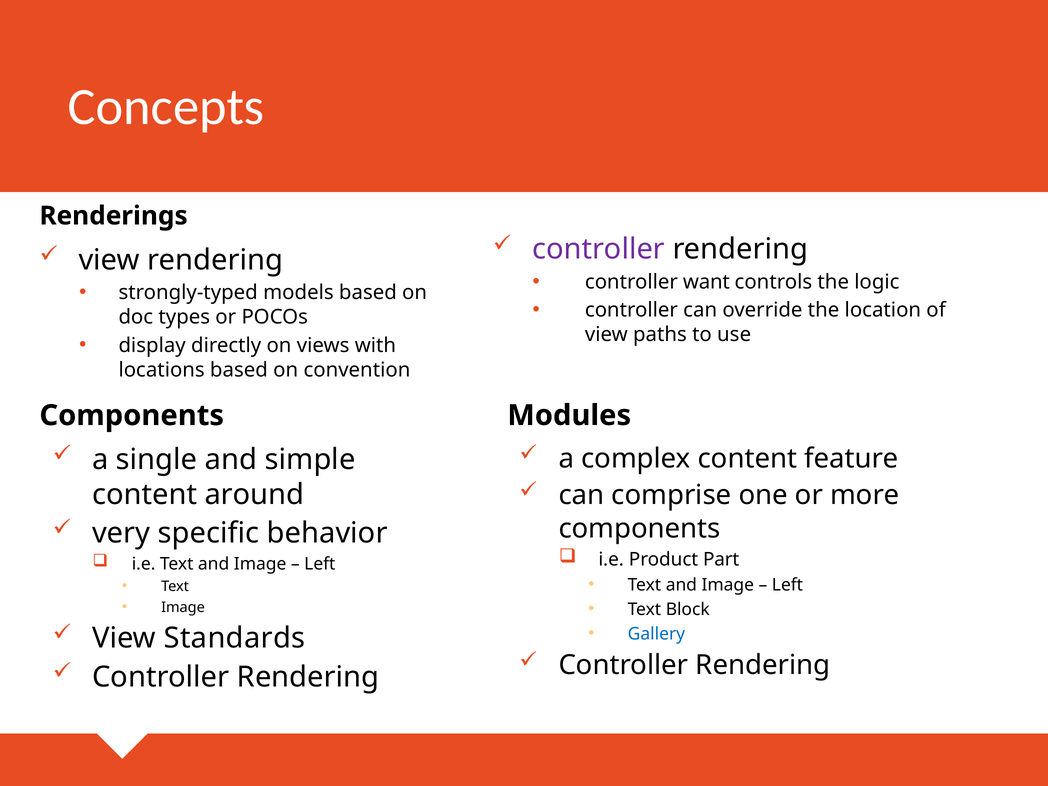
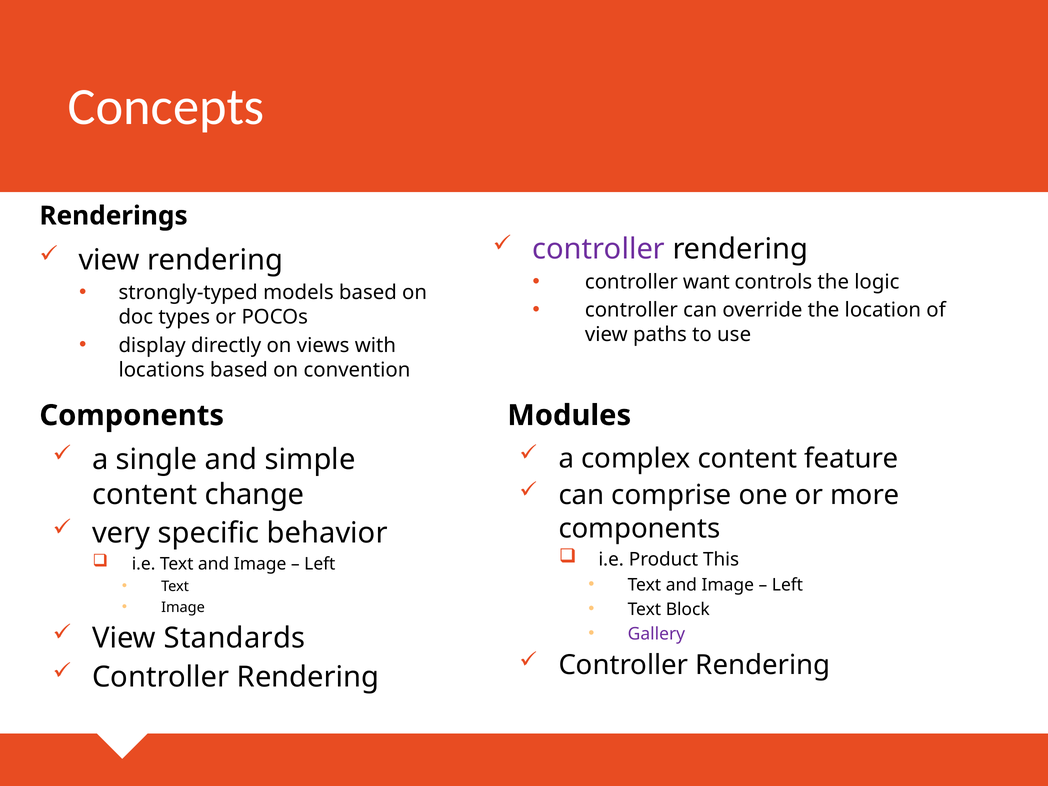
around: around -> change (255, 494)
Part: Part -> This (721, 559)
Gallery colour: blue -> purple (656, 634)
